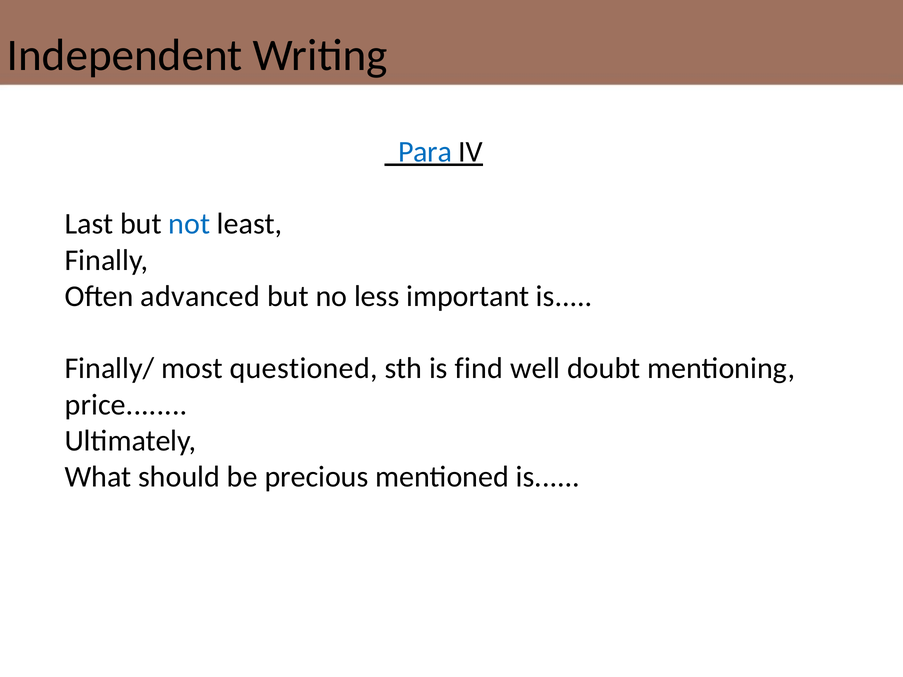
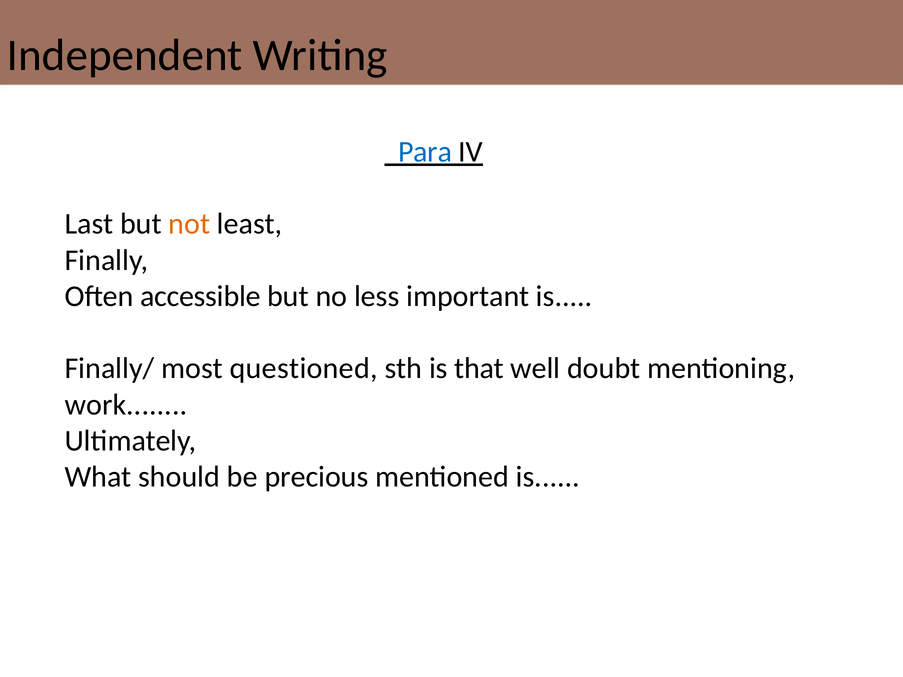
not colour: blue -> orange (189, 224)
advanced: advanced -> accessible (201, 296)
find: find -> that (479, 369)
price: price -> work (126, 405)
